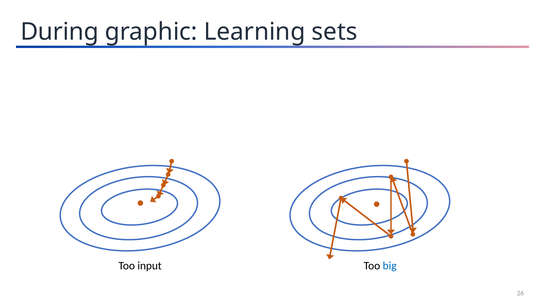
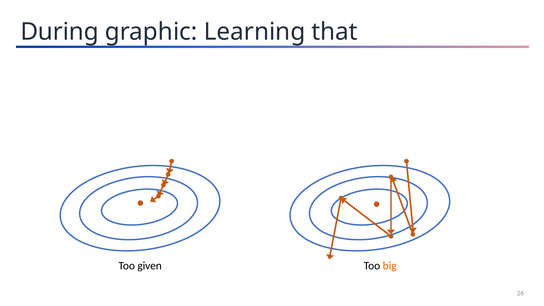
sets: sets -> that (335, 32)
input: input -> given (150, 266)
big colour: blue -> orange (390, 266)
